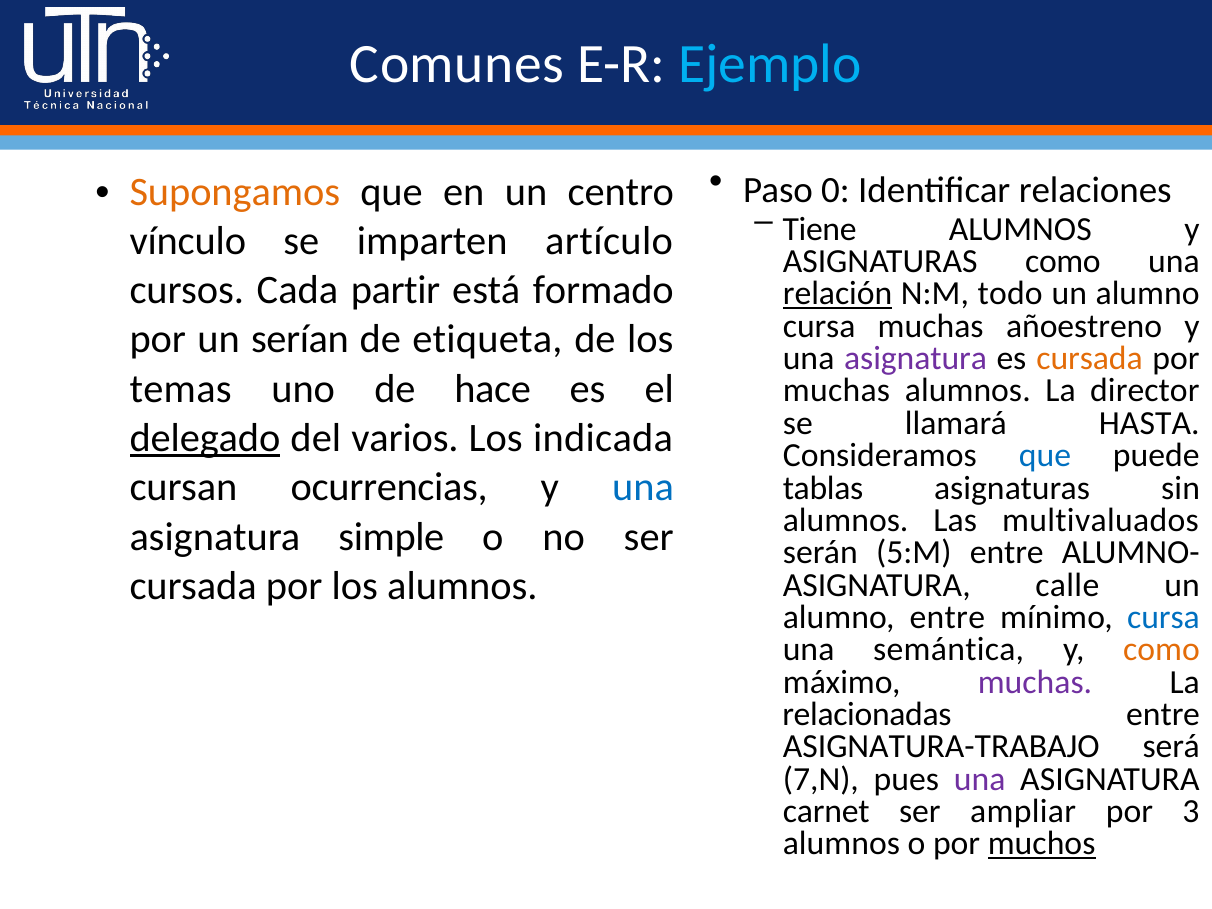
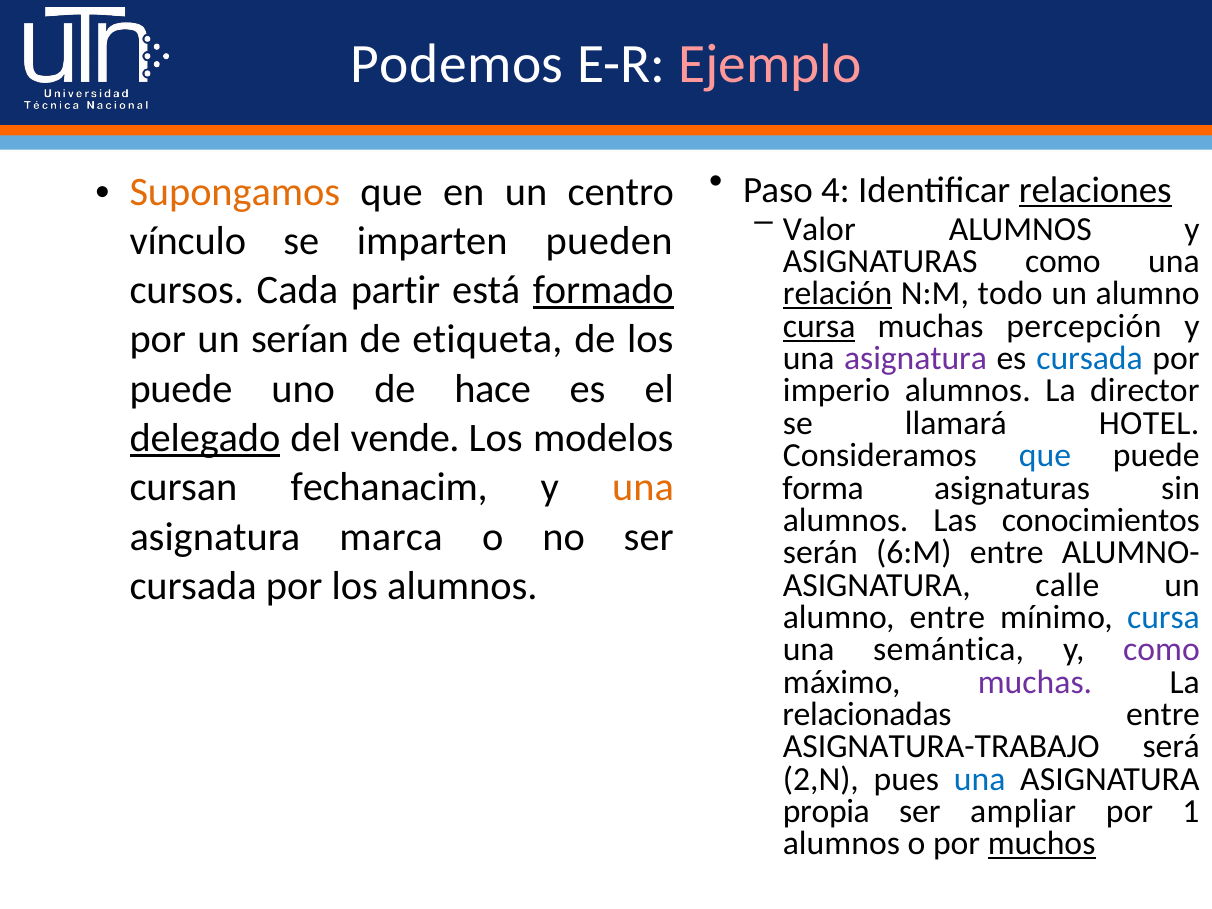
Comunes: Comunes -> Podemos (457, 64)
Ejemplo colour: light blue -> pink (770, 64)
0: 0 -> 4 (836, 190)
relaciones underline: none -> present (1095, 190)
Tiene: Tiene -> Valor (819, 229)
artículo: artículo -> pueden (609, 241)
formado underline: none -> present (603, 290)
cursa underline: none -> present (819, 326)
añoestreno: añoestreno -> percepción (1084, 326)
cursada colour: orange -> blue (1090, 358)
temas: temas -> puede (181, 389)
muchas: muchas -> imperio (837, 391)
HASTA: HASTA -> HOTEL (1149, 423)
varios: varios -> vende (405, 438)
indicada: indicada -> modelos (603, 438)
ocurrencias: ocurrencias -> fechanacim (389, 487)
una colour: blue -> orange (643, 487)
tablas: tablas -> forma (823, 488)
multivaluados: multivaluados -> conocimientos (1101, 520)
simple: simple -> marca (391, 537)
5:M: 5:M -> 6:M (914, 553)
como colour: orange -> purple (1161, 650)
7,N: 7,N -> 2,N (821, 779)
una colour: purple -> blue (980, 779)
carnet: carnet -> propia (826, 811)
3: 3 -> 1 (1191, 811)
